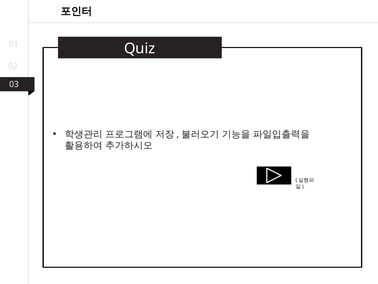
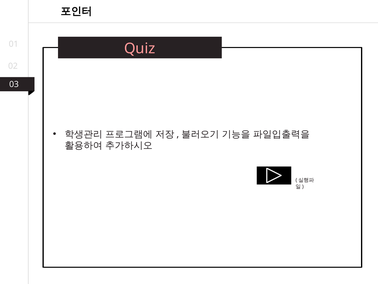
Quiz colour: white -> pink (140, 48)
